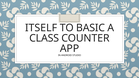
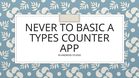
ITSELF: ITSELF -> NEVER (41, 28)
CLASS: CLASS -> TYPES (44, 38)
